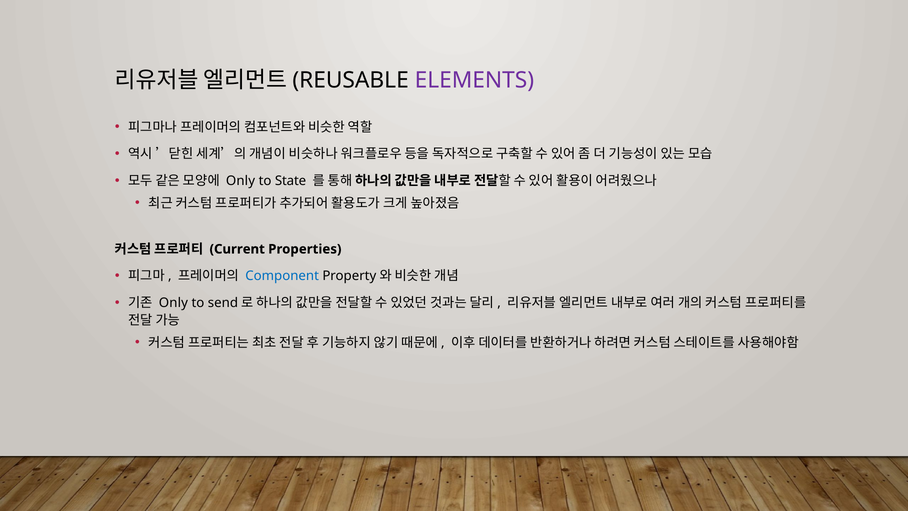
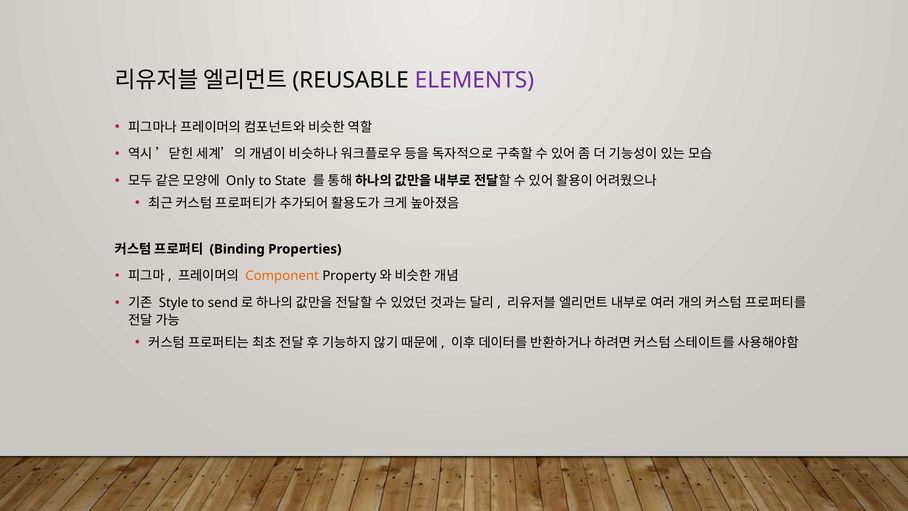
Current: Current -> Binding (237, 249)
Component colour: blue -> orange (282, 276)
Only: Only -> Style (174, 303)
